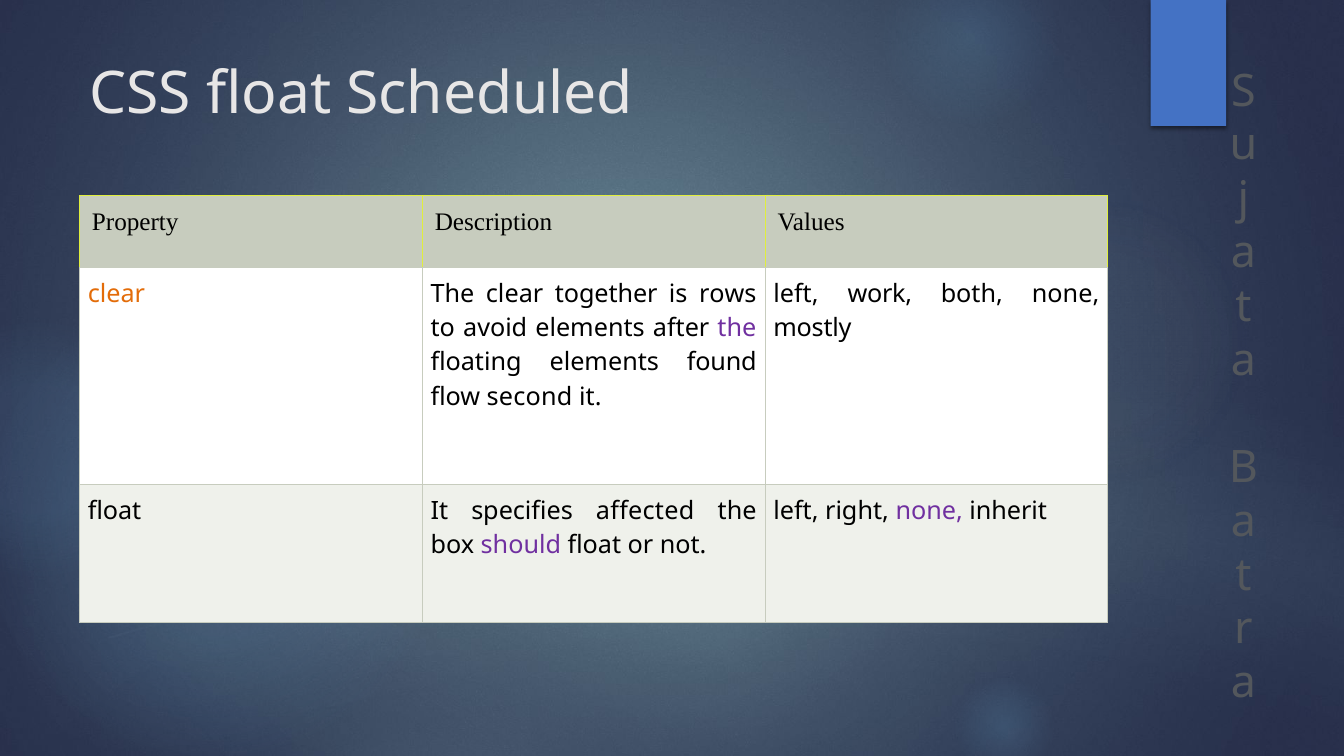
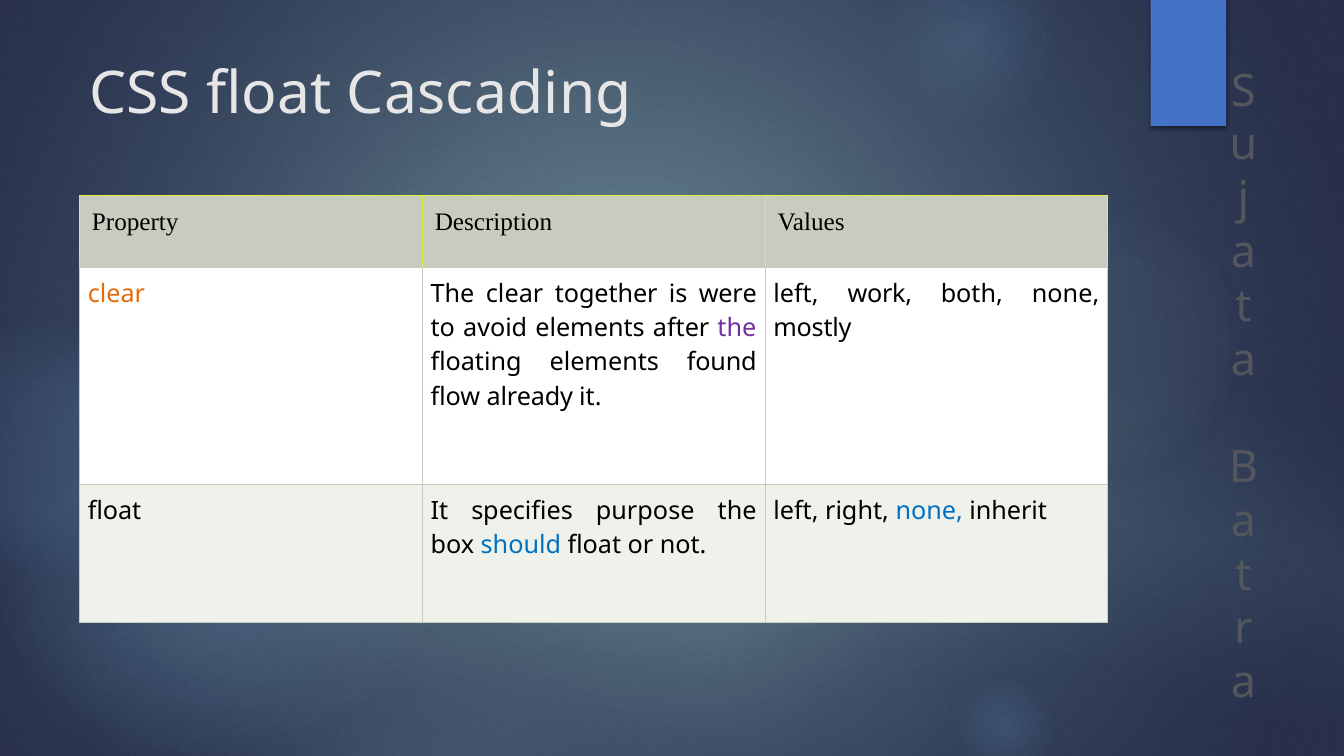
Scheduled: Scheduled -> Cascading (489, 94)
rows: rows -> were (728, 294)
second: second -> already (530, 397)
affected: affected -> purpose (645, 511)
none colour: purple -> blue (929, 511)
should colour: purple -> blue (521, 545)
